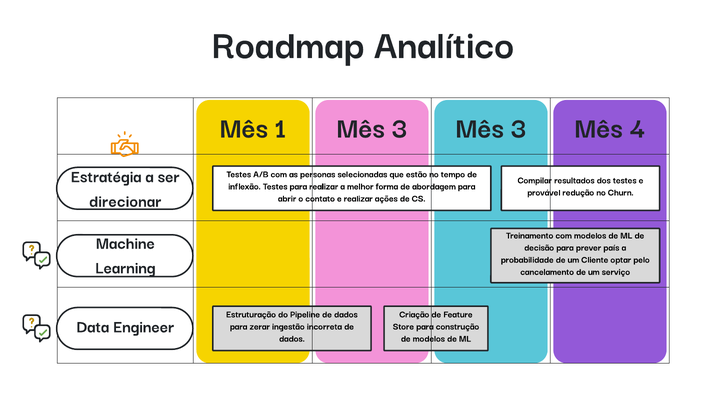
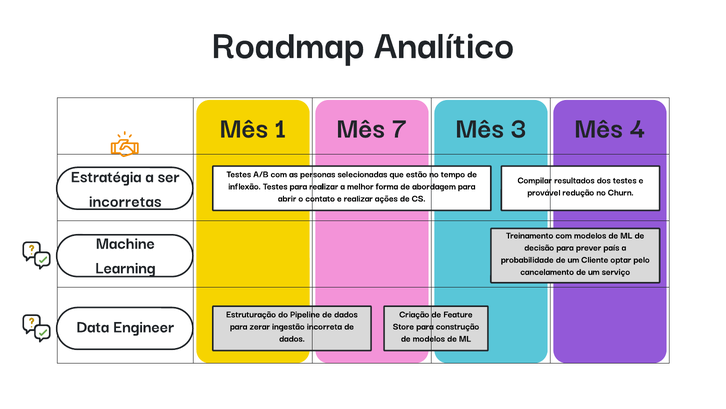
1 Mês 3: 3 -> 7 (399, 127)
direcionar: direcionar -> incorretas (125, 200)
